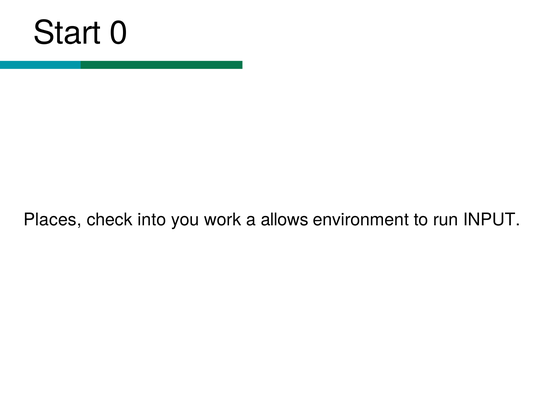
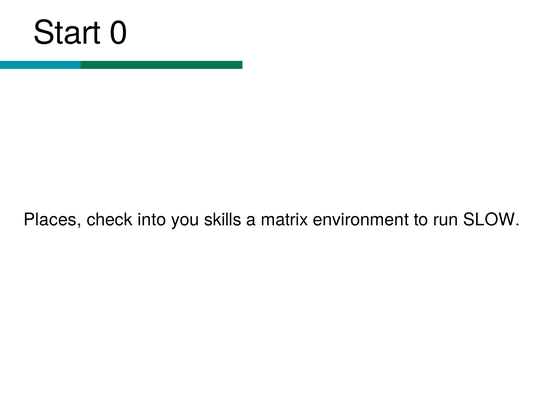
work: work -> skills (223, 220)
allows: allows -> matrix (284, 220)
INPUT: INPUT -> SLOW (492, 220)
